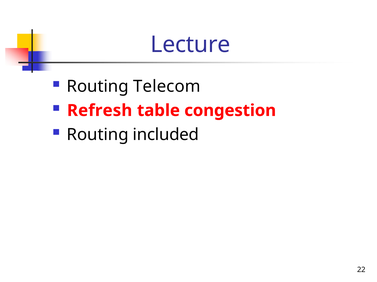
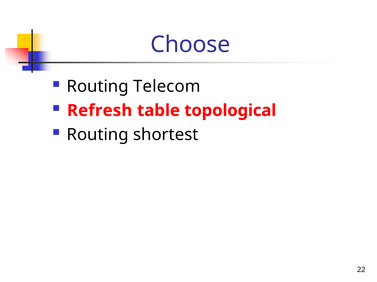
Lecture: Lecture -> Choose (190, 45)
congestion: congestion -> topological (230, 111)
included: included -> shortest (166, 135)
